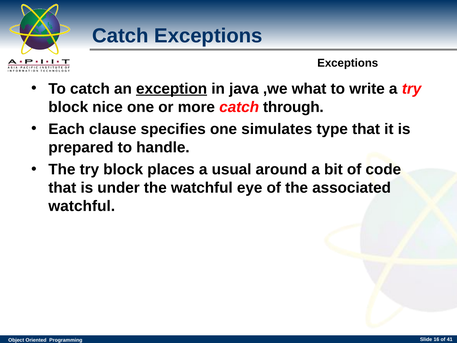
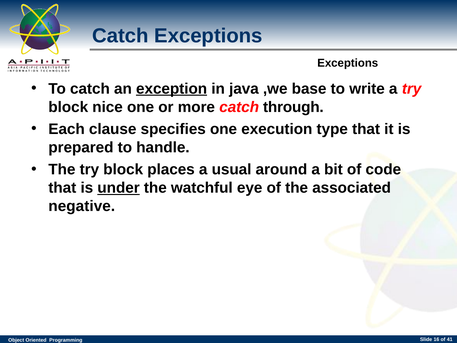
what: what -> base (309, 89)
simulates: simulates -> execution (277, 129)
under underline: none -> present (119, 188)
watchful: watchful -> negative (82, 206)
